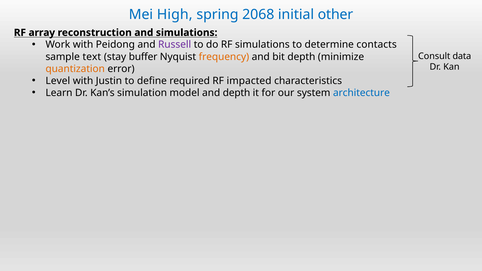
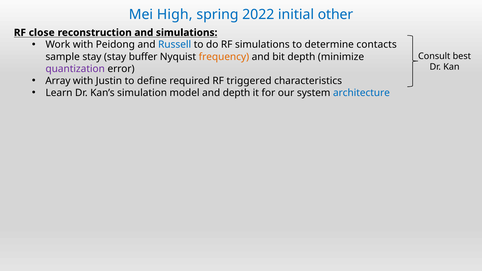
2068: 2068 -> 2022 (258, 15)
array: array -> close (42, 33)
Russell colour: purple -> blue (175, 45)
data: data -> best (462, 56)
sample text: text -> stay (92, 57)
quantization colour: orange -> purple (75, 69)
Level: Level -> Array (58, 81)
impacted: impacted -> triggered (249, 81)
